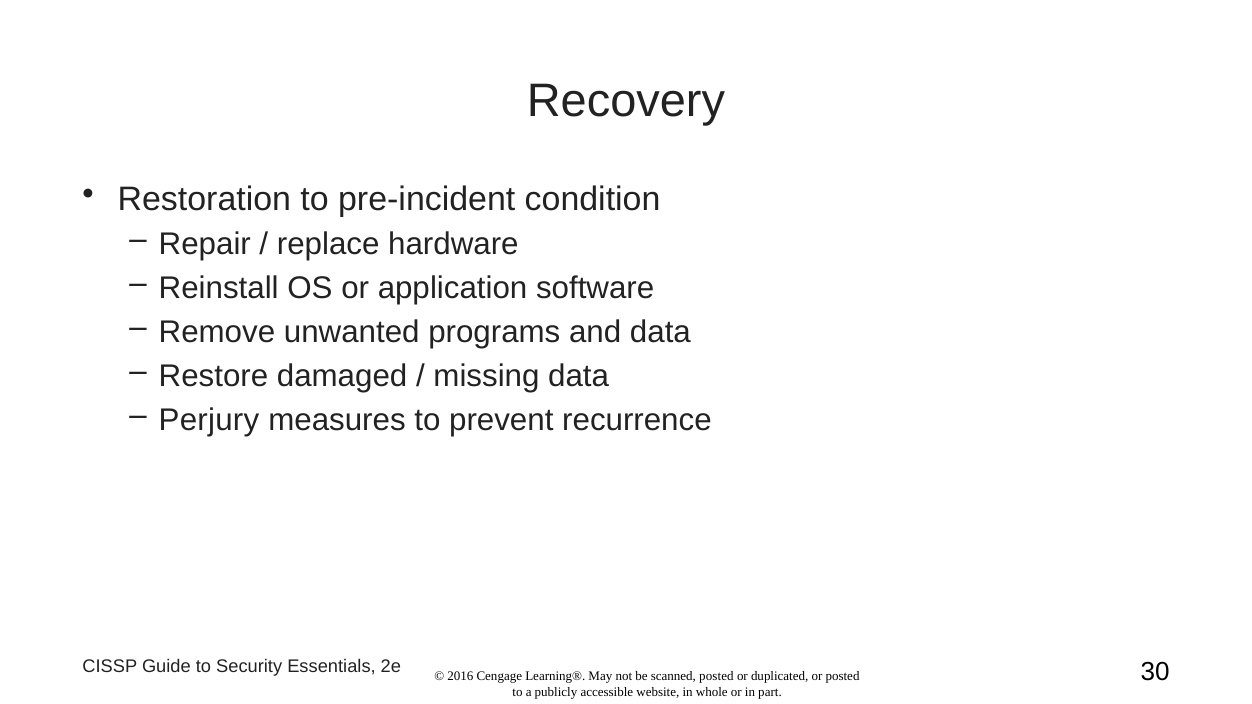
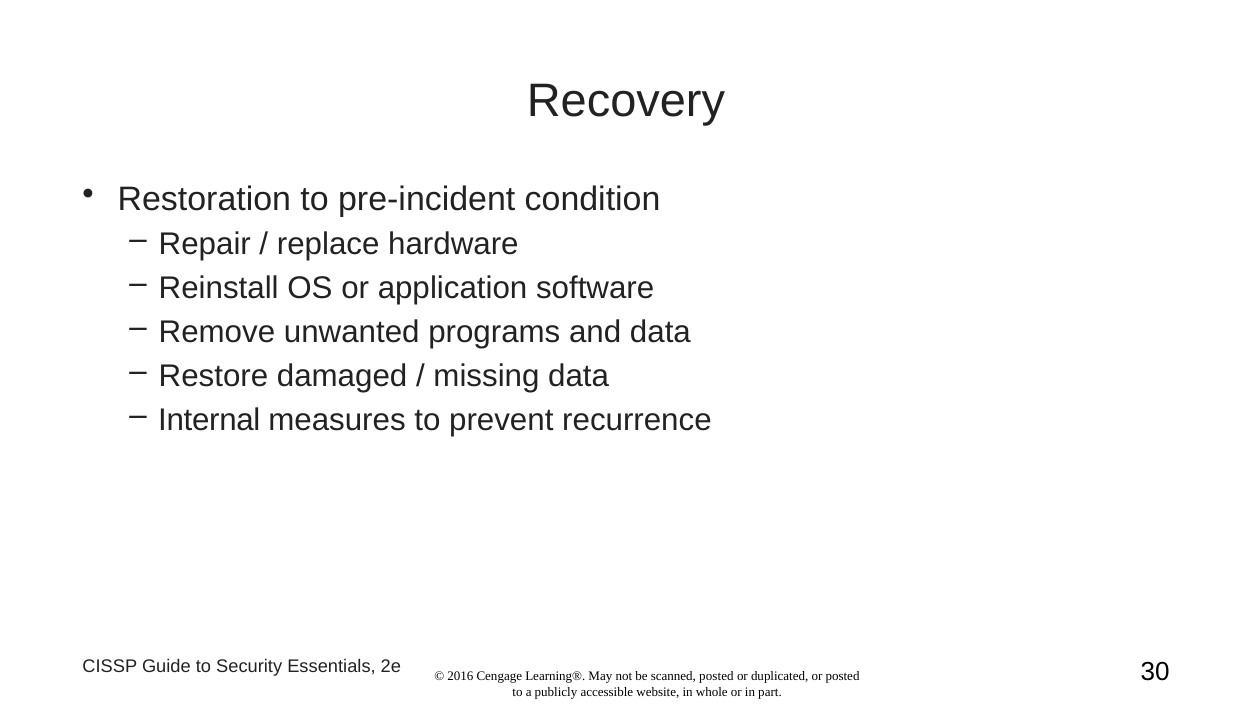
Perjury: Perjury -> Internal (209, 420)
